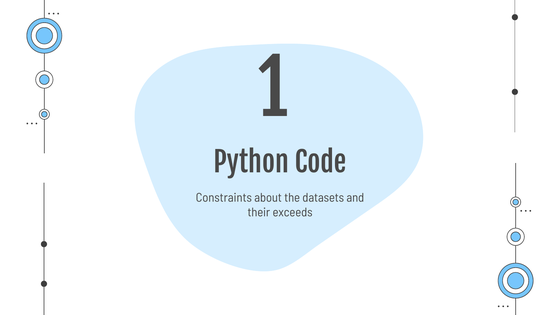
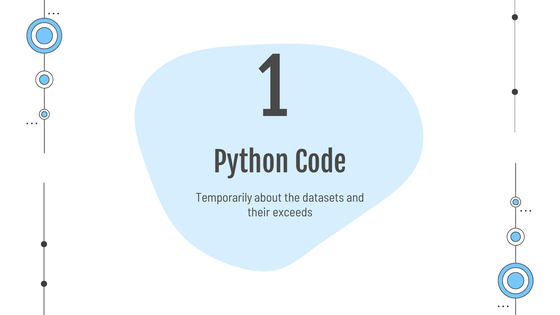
Constraints: Constraints -> Temporarily (224, 198)
